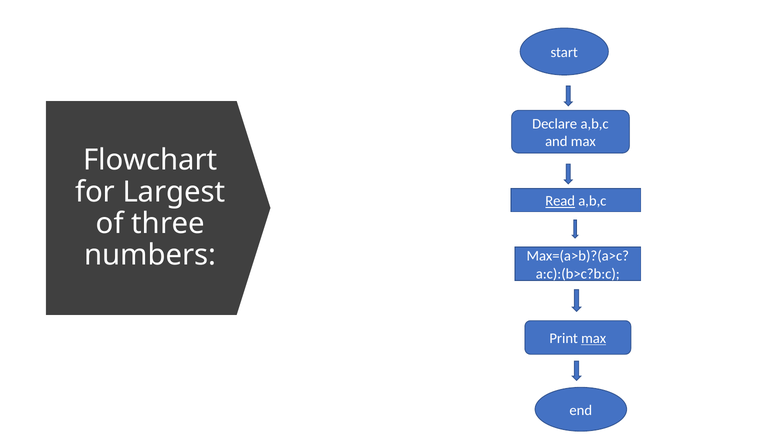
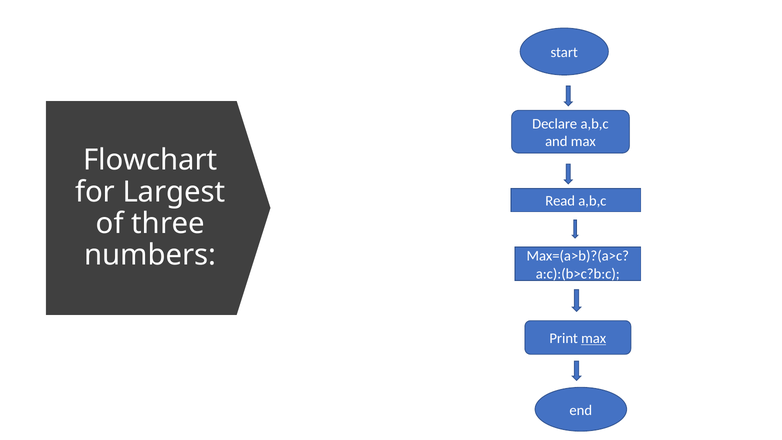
Read underline: present -> none (560, 201)
